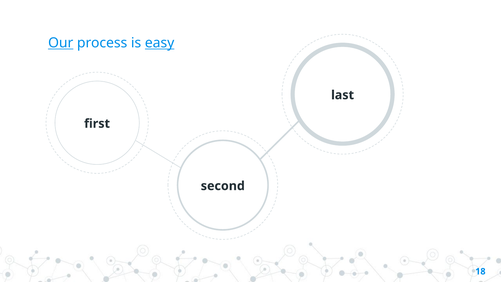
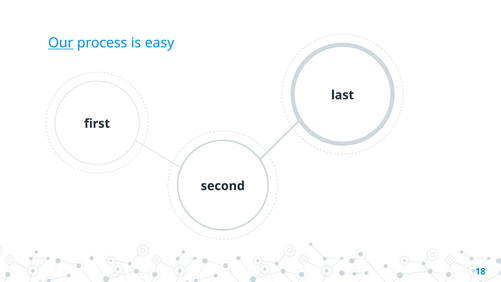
easy underline: present -> none (160, 43)
